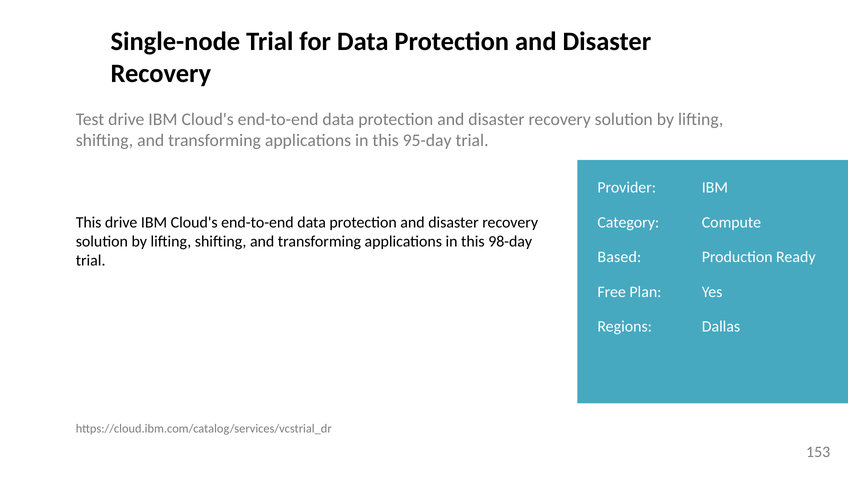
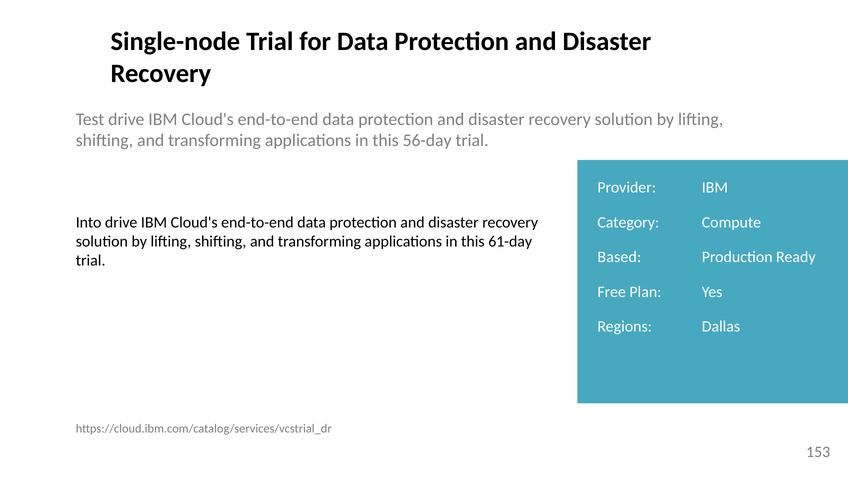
95-day: 95-day -> 56-day (427, 140)
This: This -> Into (89, 222)
98-day: 98-day -> 61-day (510, 241)
